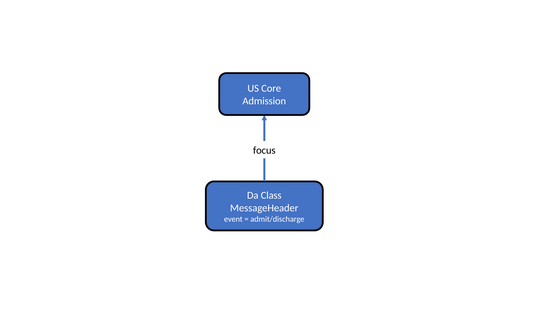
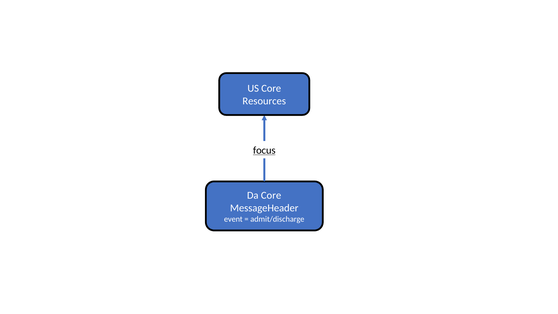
Admission: Admission -> Resources (264, 101)
focus underline: none -> present (264, 150)
Da Class: Class -> Core (271, 195)
